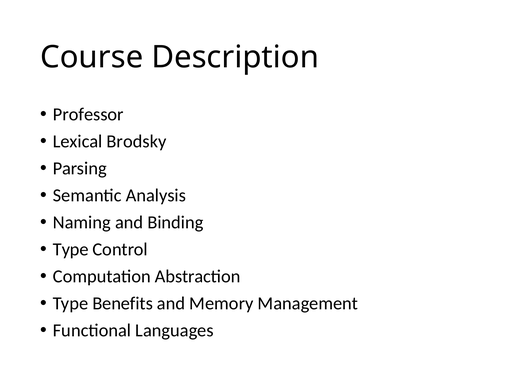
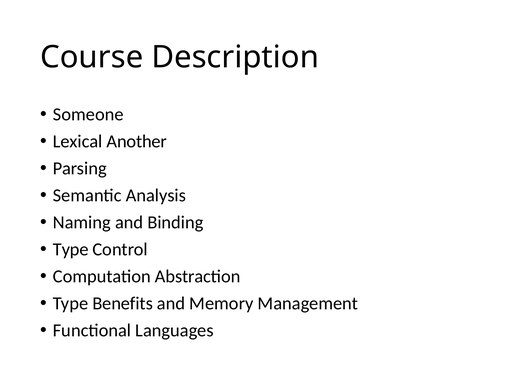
Professor: Professor -> Someone (88, 114)
Brodsky: Brodsky -> Another (137, 141)
